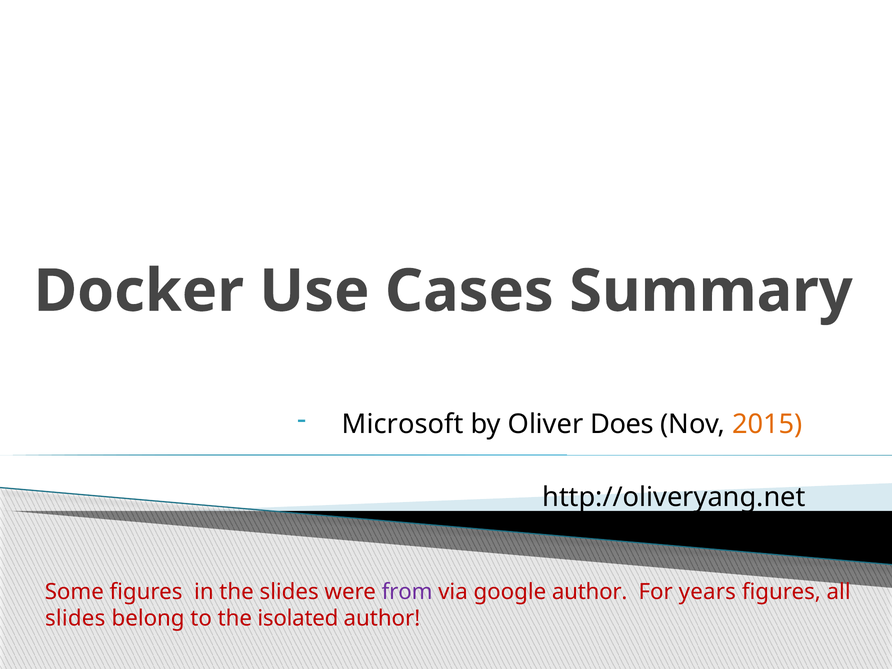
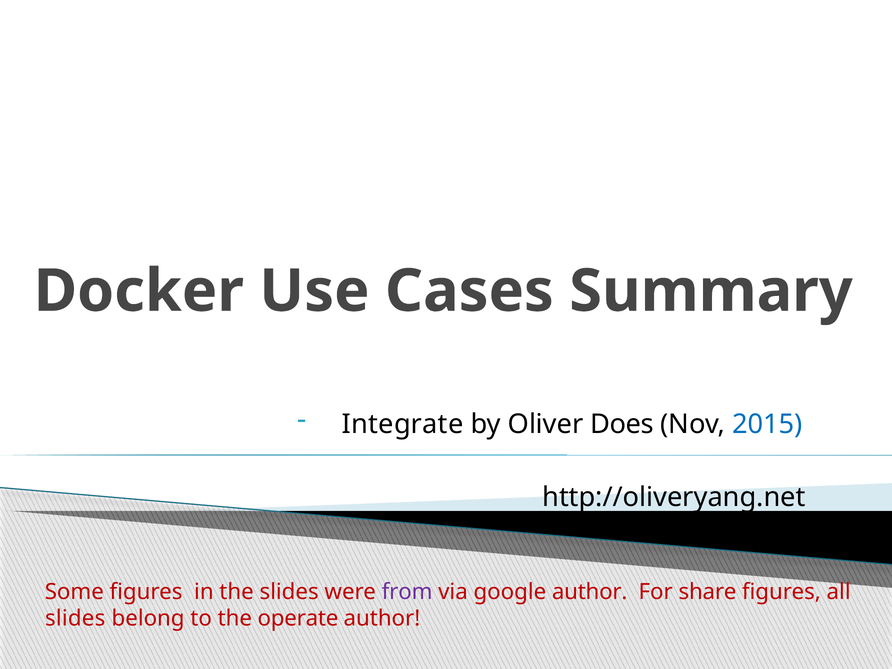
Microsoft: Microsoft -> Integrate (403, 424)
2015 colour: orange -> blue (767, 424)
years: years -> share (708, 592)
isolated: isolated -> operate (298, 618)
